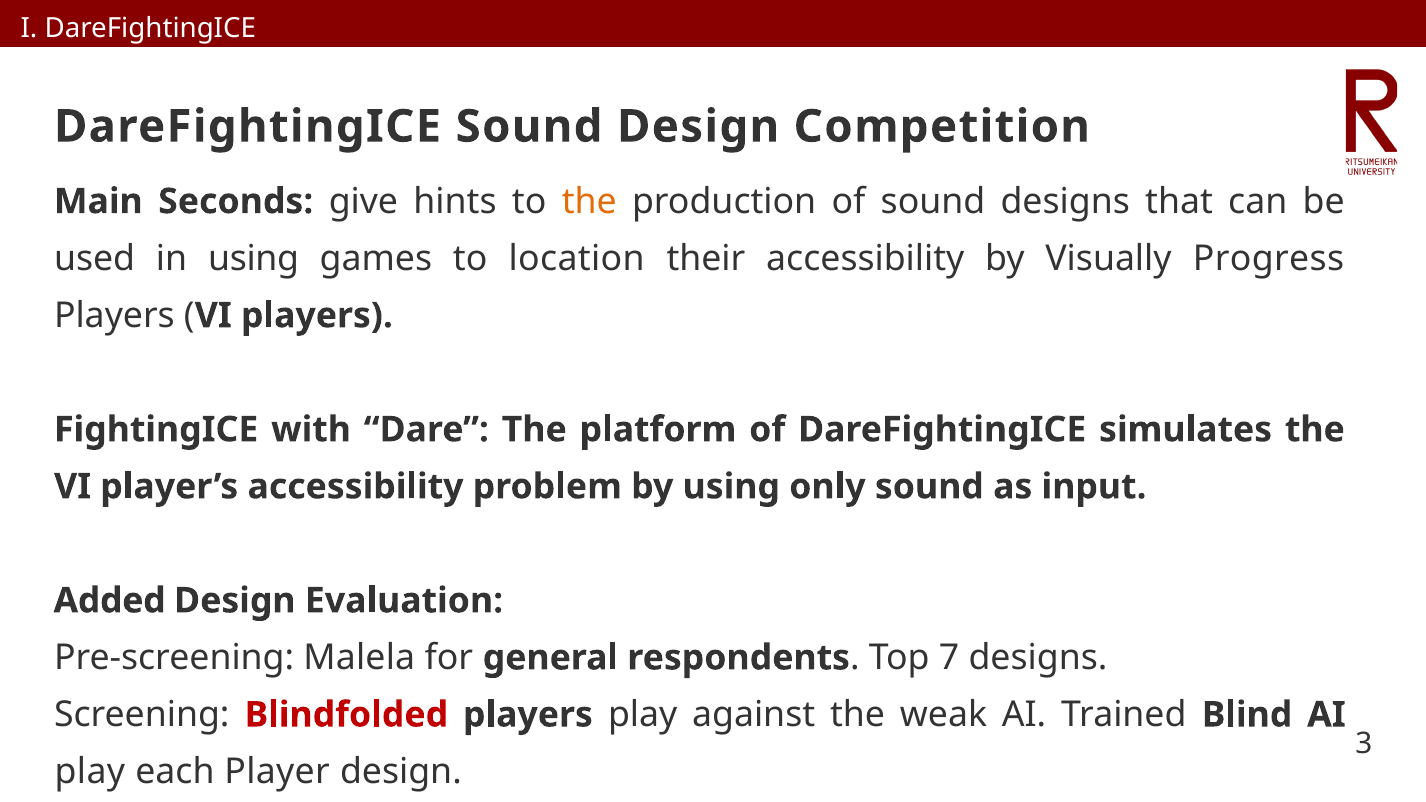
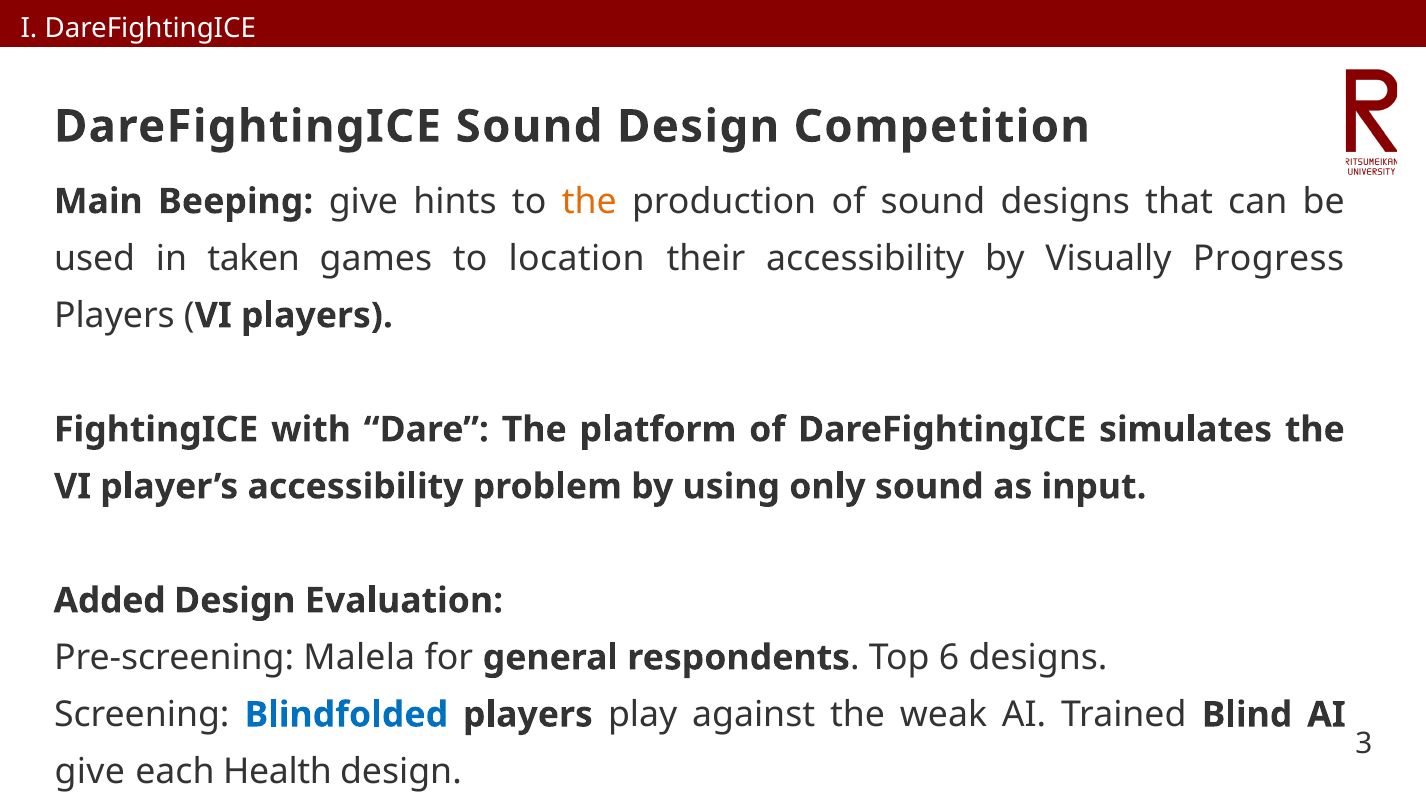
Seconds: Seconds -> Beeping (236, 201)
in using: using -> taken (254, 259)
7: 7 -> 6 (949, 658)
Blindfolded colour: red -> blue (346, 715)
play: play -> give (90, 772)
Player: Player -> Health (277, 772)
